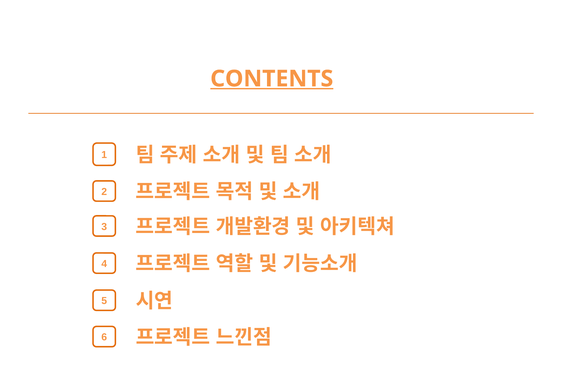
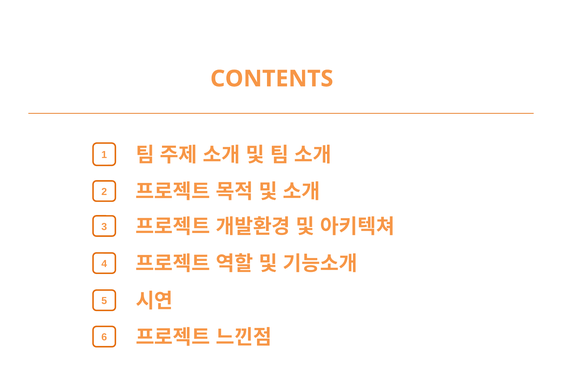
CONTENTS underline: present -> none (272, 79)
